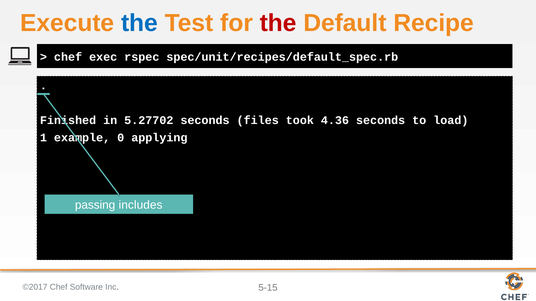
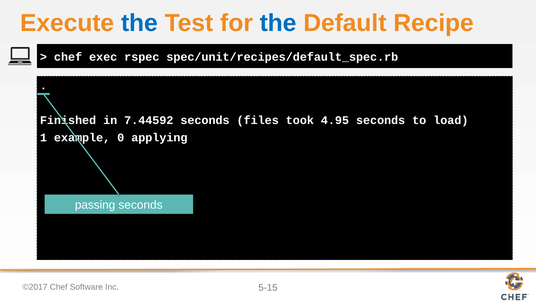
the colour: red -> blue (278, 23)
5.27702: 5.27702 -> 7.44592 (149, 121)
4.36: 4.36 -> 4.95 (335, 121)
passing includes: includes -> seconds (141, 205)
